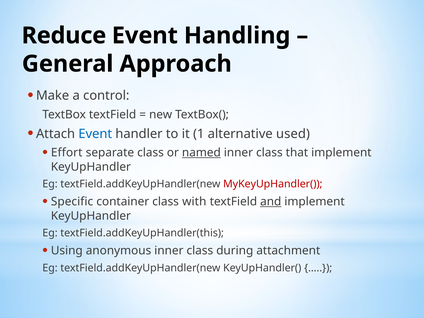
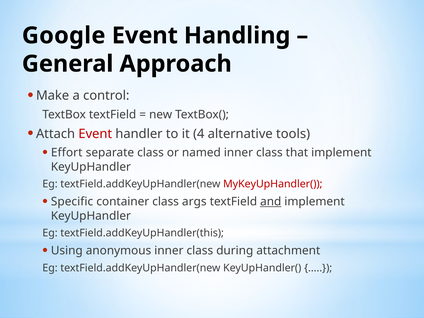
Reduce: Reduce -> Google (64, 36)
Event colour: blue -> red (95, 134)
1: 1 -> 4 (199, 134)
used: used -> tools (293, 134)
named underline: present -> none (201, 153)
with: with -> args (194, 202)
